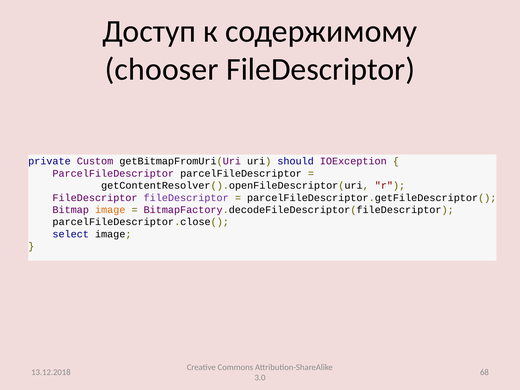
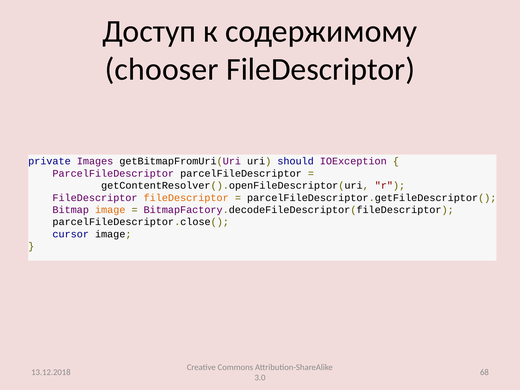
Custom: Custom -> Images (95, 161)
fileDescriptor colour: purple -> orange (186, 198)
select: select -> cursor (71, 234)
